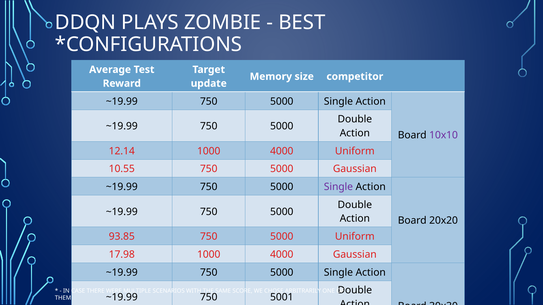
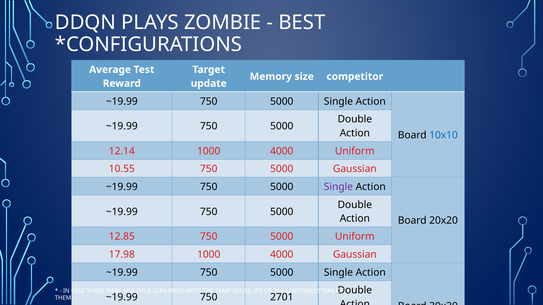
10x10 colour: purple -> blue (444, 135)
93.85: 93.85 -> 12.85 (122, 237)
5001: 5001 -> 2701 (282, 298)
